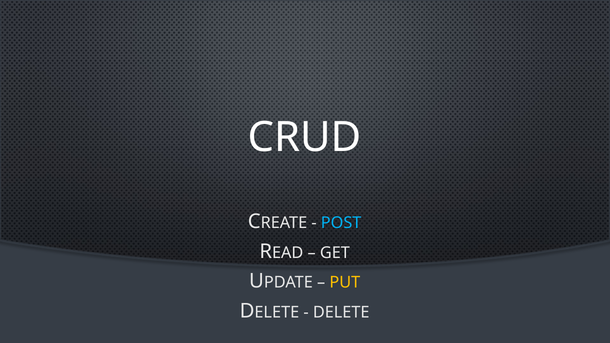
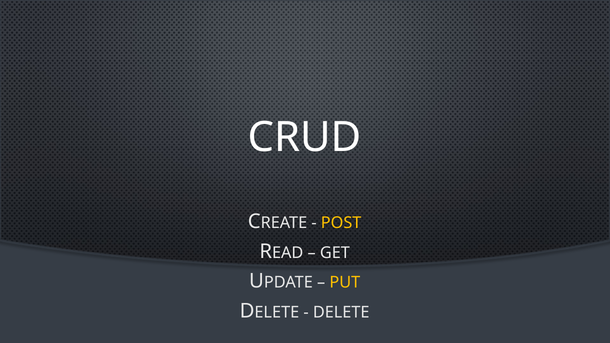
POST colour: light blue -> yellow (341, 223)
